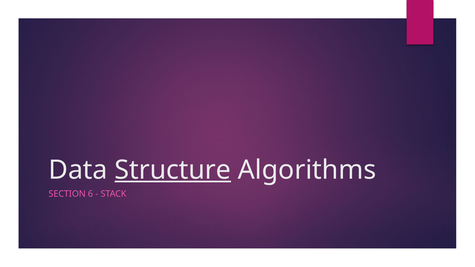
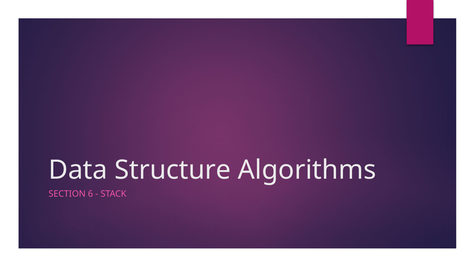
Structure underline: present -> none (173, 170)
